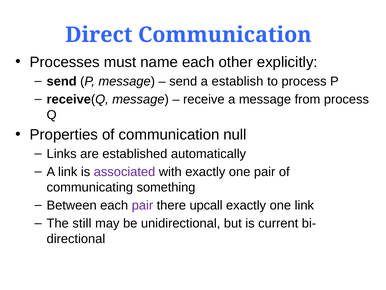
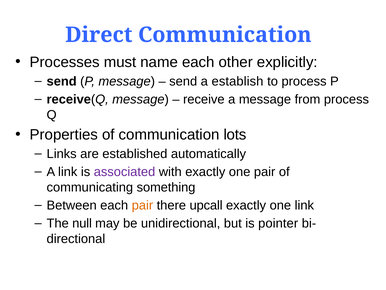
null: null -> lots (235, 134)
pair colour: purple -> orange (142, 205)
still: still -> null (82, 223)
current: current -> pointer (278, 223)
